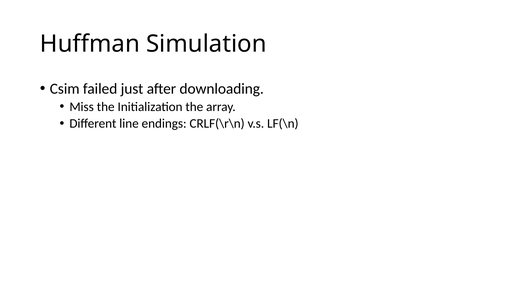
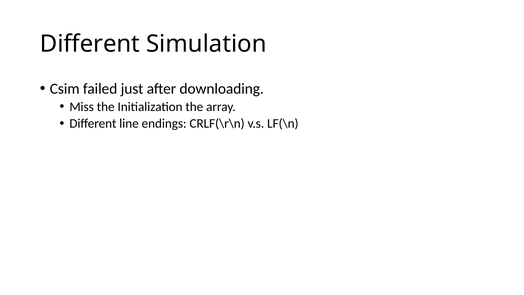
Huffman: Huffman -> Different (90, 44)
